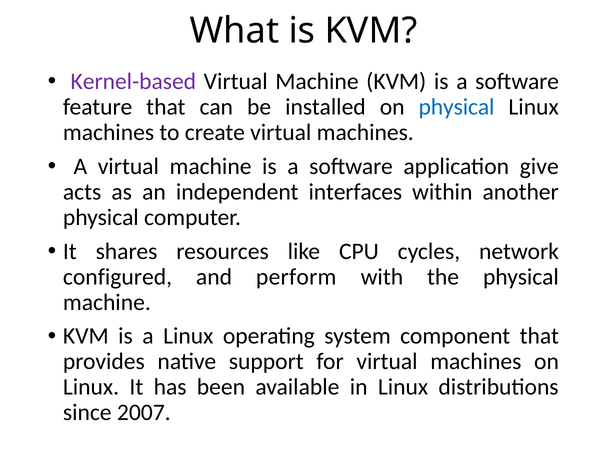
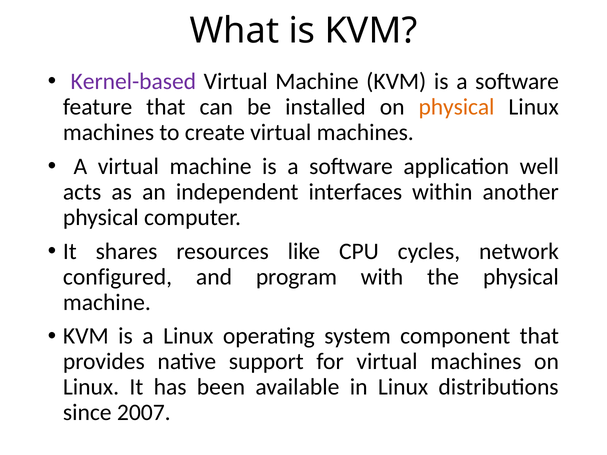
physical colour: blue -> orange (457, 107)
give: give -> well (539, 166)
perform: perform -> program (296, 277)
